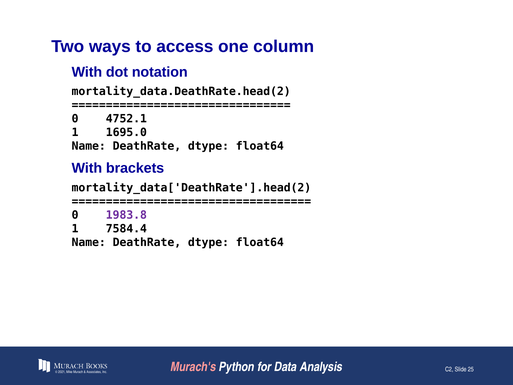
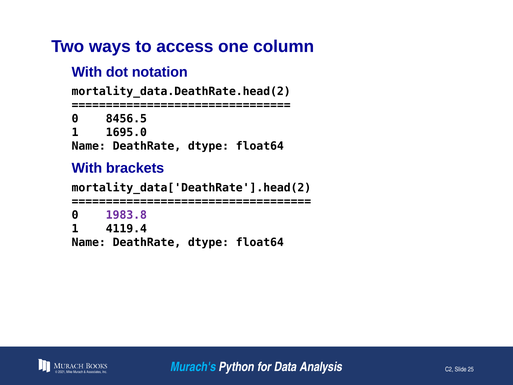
4752.1: 4752.1 -> 8456.5 (126, 119)
7584.4: 7584.4 -> 4119.4 (126, 229)
Murach's colour: pink -> light blue (193, 367)
